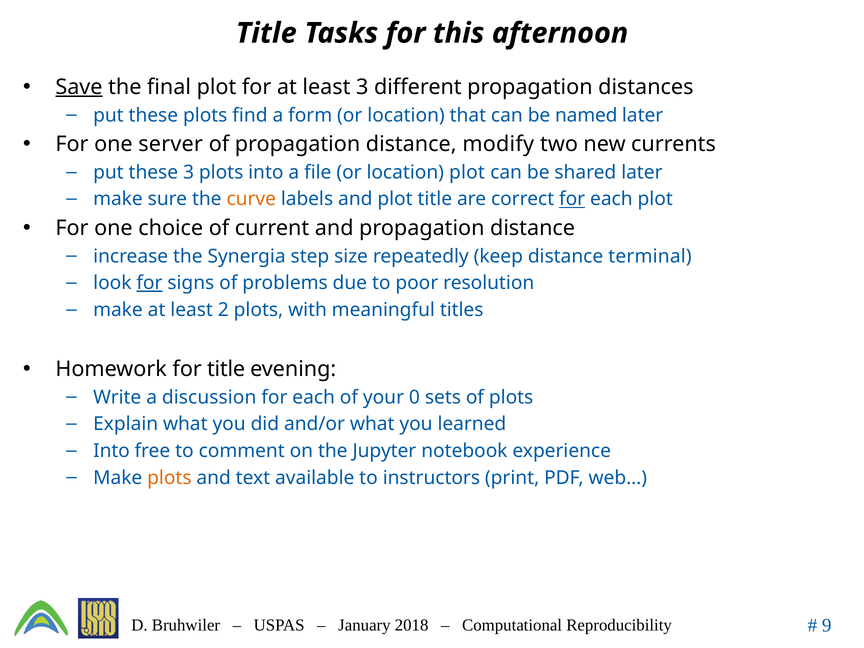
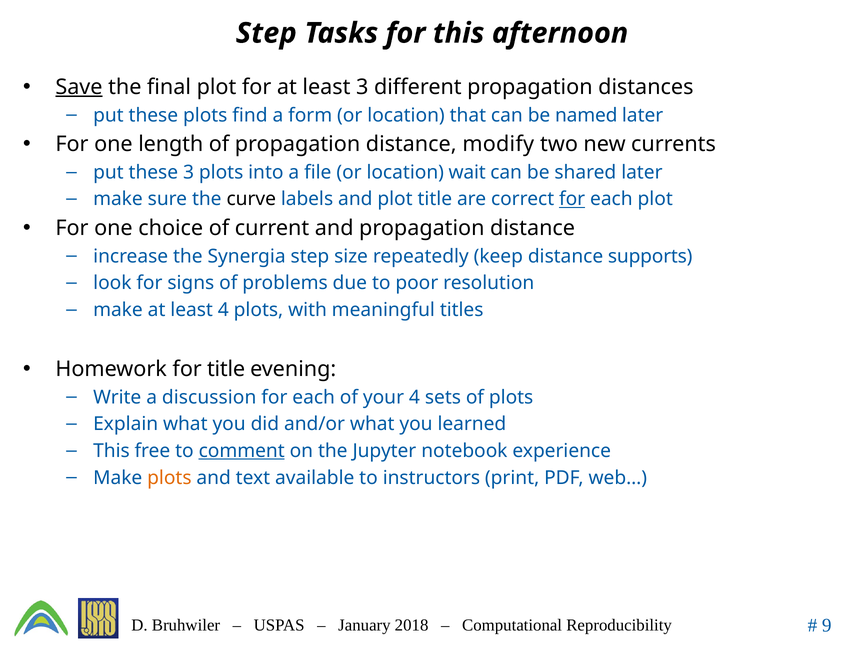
Title: Title -> Step (266, 33)
server: server -> length (171, 144)
location plot: plot -> wait (467, 172)
curve colour: orange -> black (251, 199)
terminal: terminal -> supports (650, 256)
for underline: present -> none (149, 283)
least 2: 2 -> 4 (223, 310)
your 0: 0 -> 4 (414, 397)
Into: Into -> This (111, 451)
comment underline: none -> present (242, 451)
